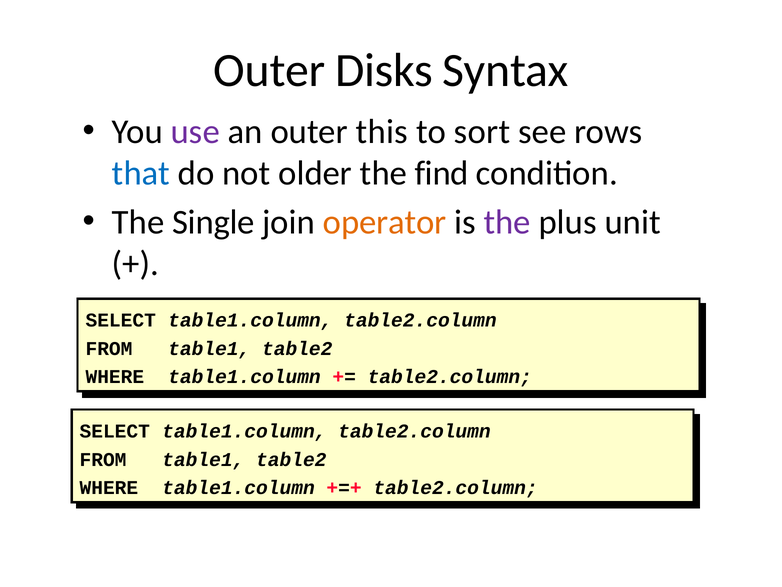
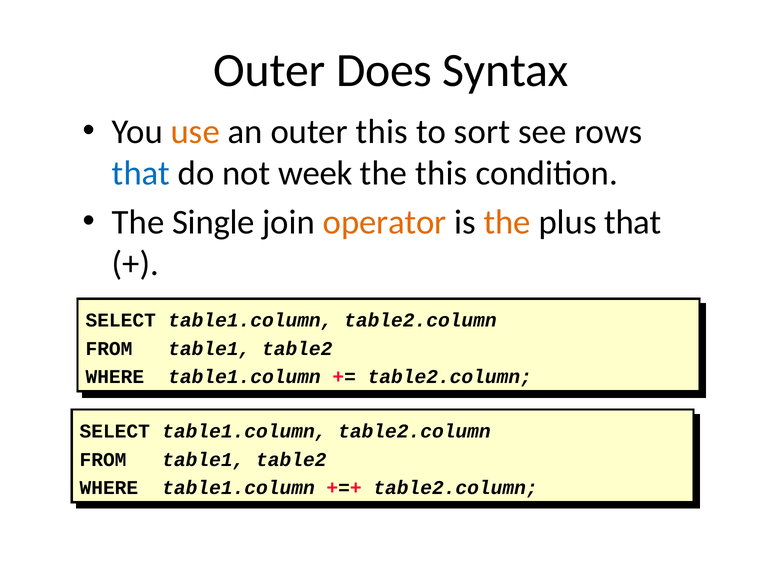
Disks: Disks -> Does (384, 70)
use colour: purple -> orange (195, 131)
older: older -> week (315, 173)
the find: find -> this (441, 173)
the colour: purple -> orange (507, 222)
plus unit: unit -> that (633, 222)
